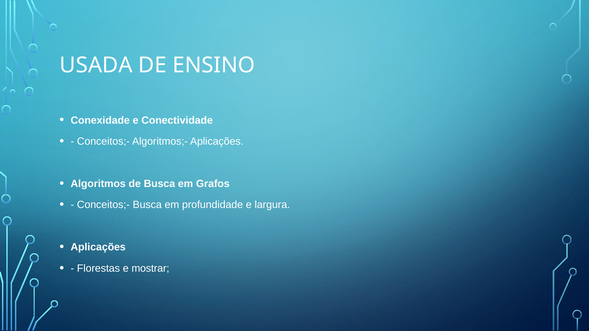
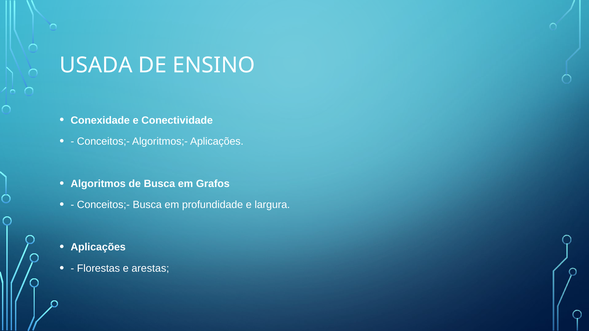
mostrar: mostrar -> arestas (150, 269)
